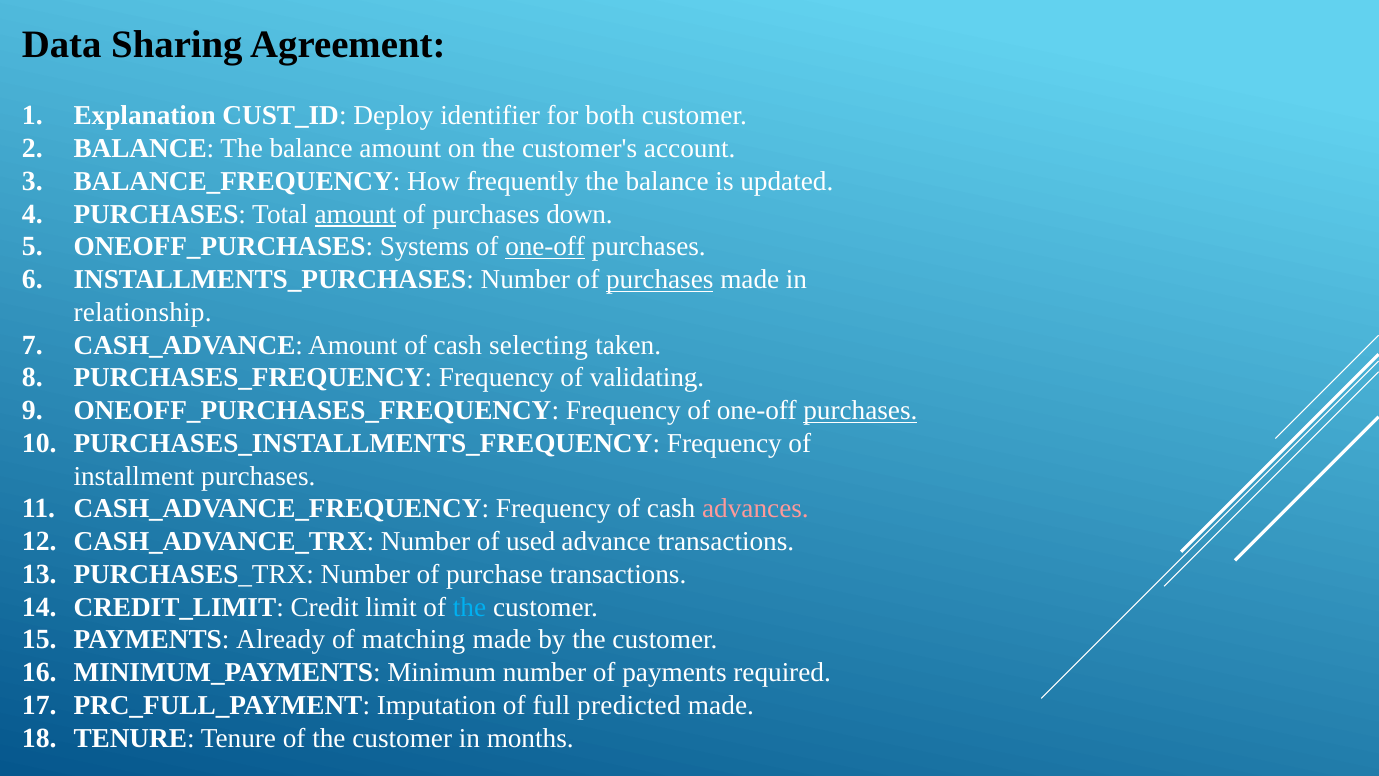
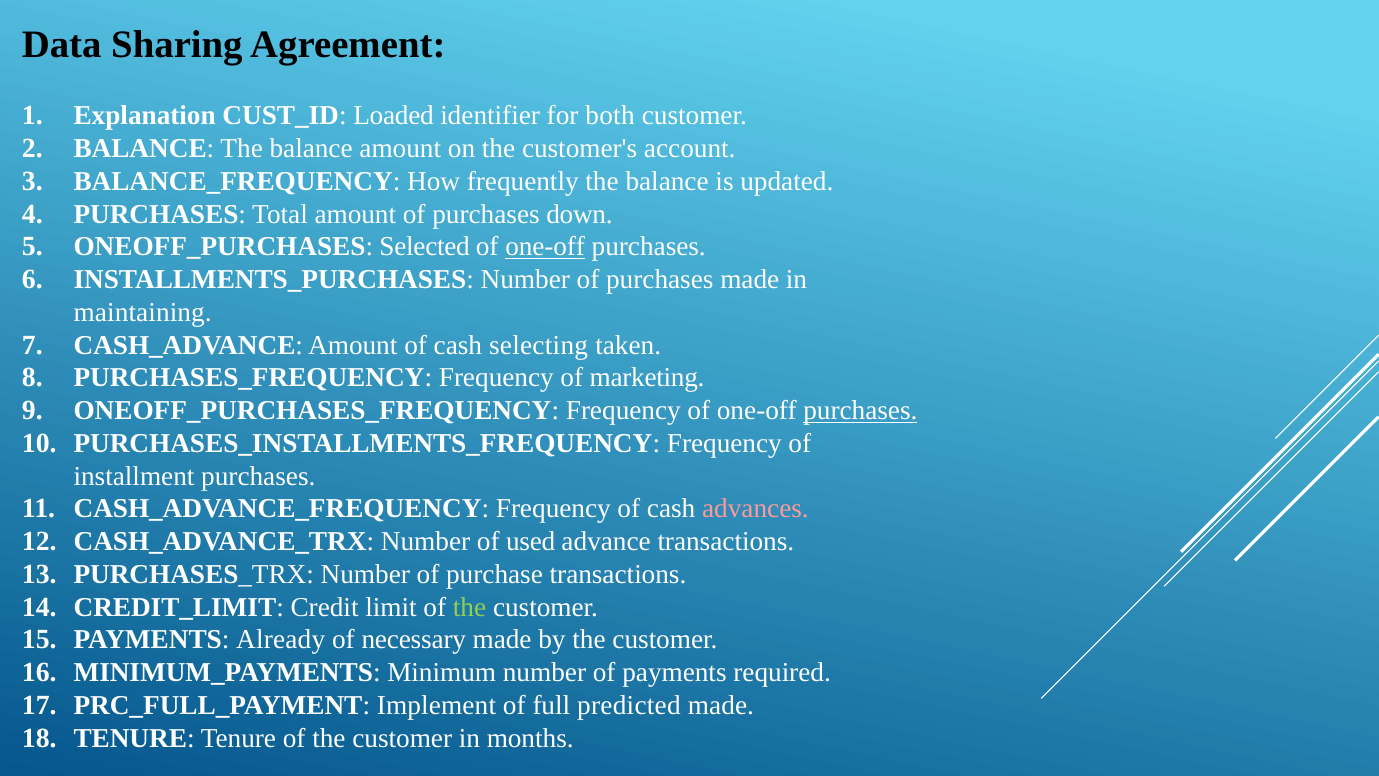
Deploy: Deploy -> Loaded (394, 116)
amount underline: present -> none (355, 214)
Systems: Systems -> Selected (425, 247)
purchases underline: present -> none (660, 280)
relationship: relationship -> maintaining (143, 312)
validating: validating -> marketing (647, 378)
the colour: light blue -> light green (470, 607)
matching: matching -> necessary (414, 640)
Imputation: Imputation -> Implement (436, 705)
